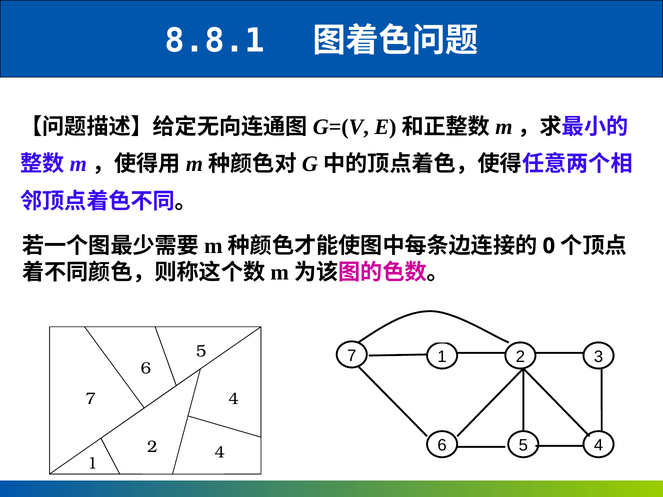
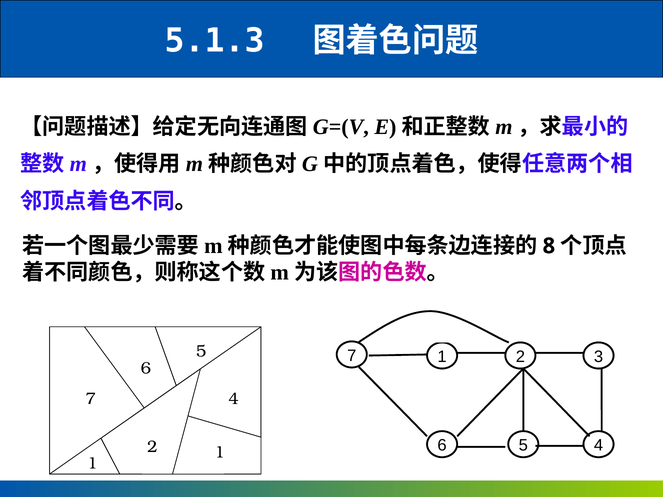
8.8.1: 8.8.1 -> 5.1.3 (215, 41)
0: 0 -> 8 (549, 246)
2 4: 4 -> 1 (220, 453)
